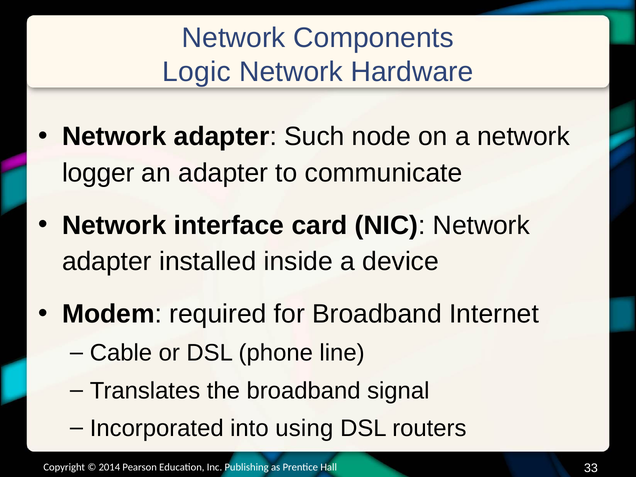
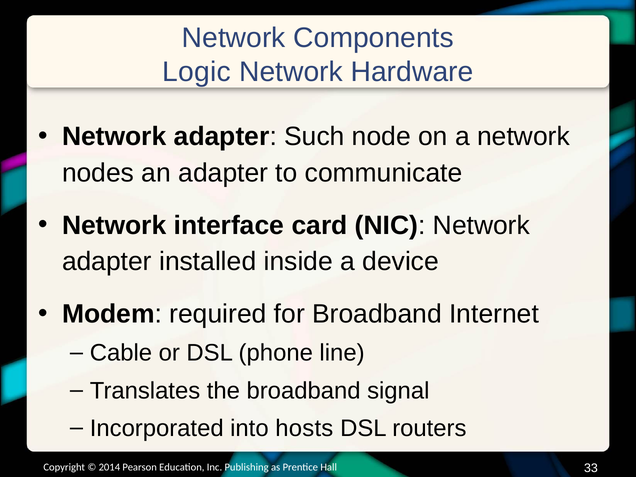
logger: logger -> nodes (98, 173)
using: using -> hosts (304, 428)
